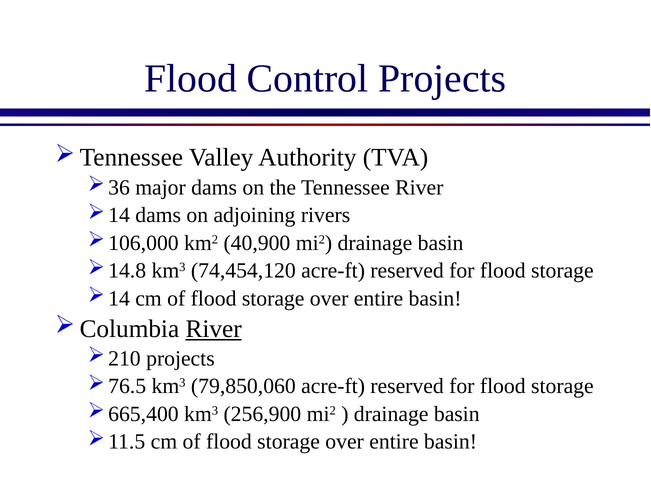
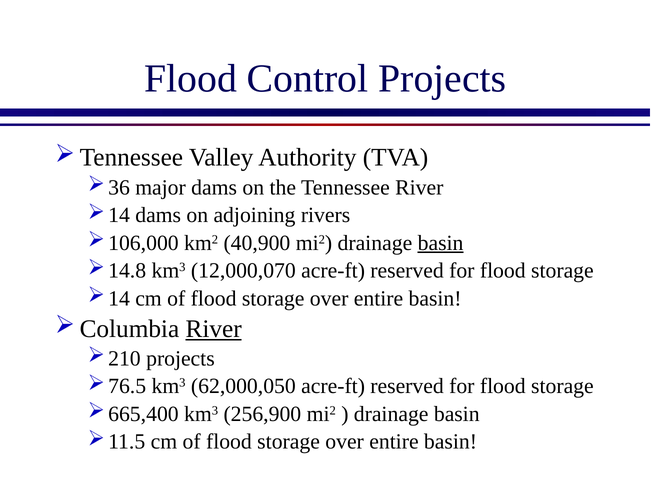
basin underline: none -> present (441, 243)
74,454,120: 74,454,120 -> 12,000,070 (243, 271)
79,850,060: 79,850,060 -> 62,000,050 (243, 386)
